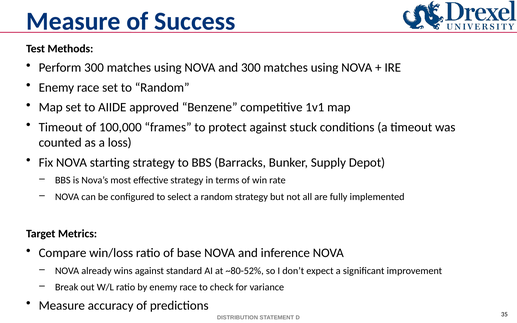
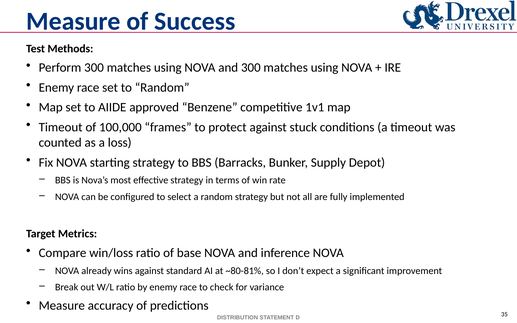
~80-52%: ~80-52% -> ~80-81% (245, 271)
